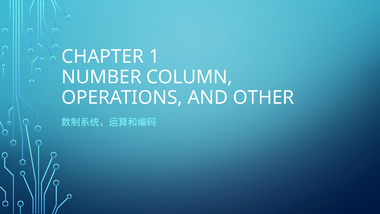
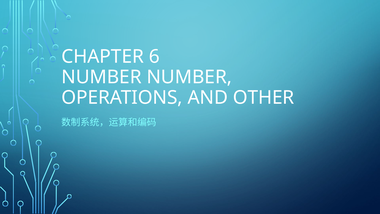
1: 1 -> 6 (154, 57)
NUMBER COLUMN: COLUMN -> NUMBER (189, 77)
